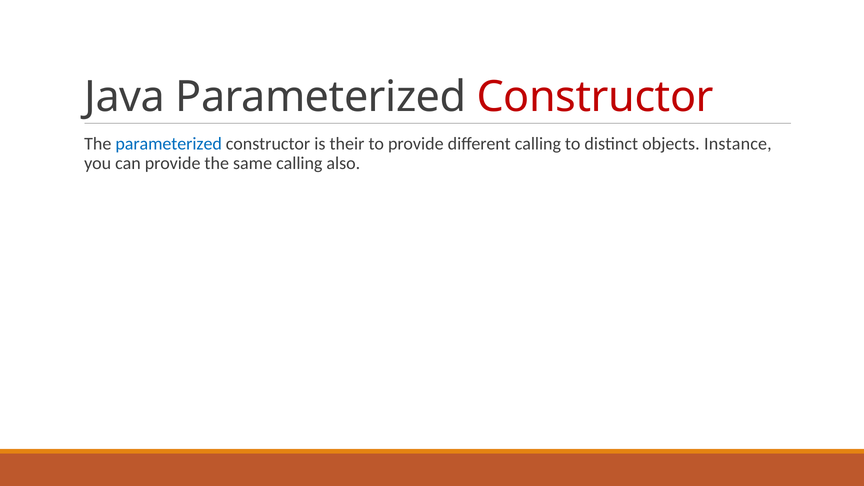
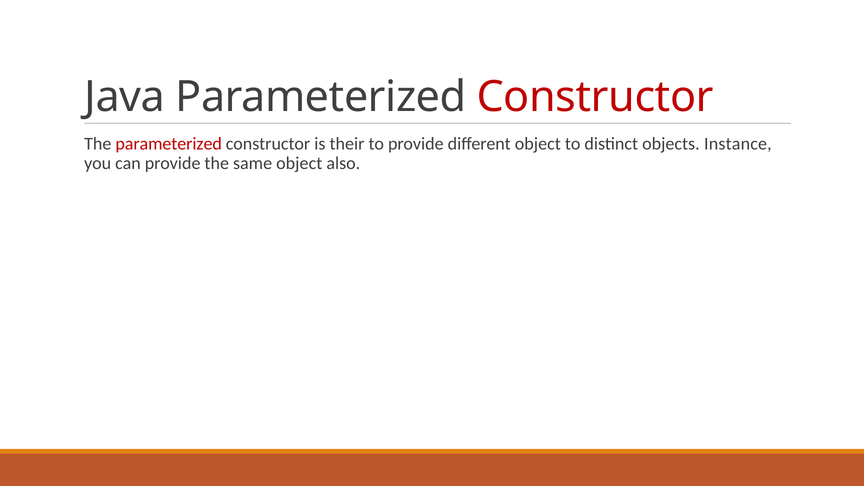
parameterized colour: blue -> red (169, 144)
different calling: calling -> object (538, 144)
same calling: calling -> object (299, 163)
